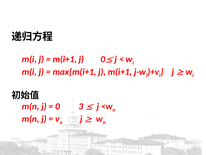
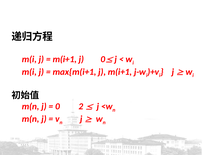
3: 3 -> 2 (81, 106)
